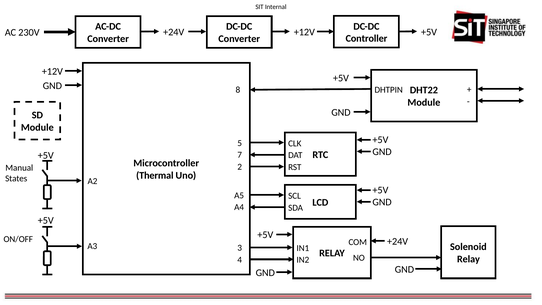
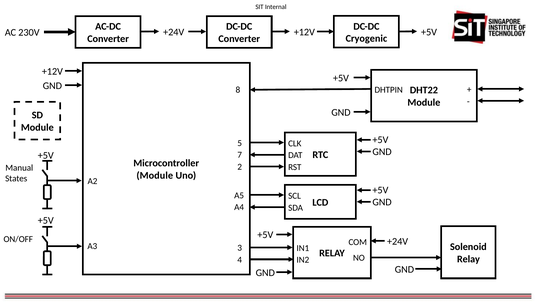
Controller: Controller -> Cryogenic (366, 39)
Thermal: Thermal -> Module (155, 175)
